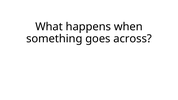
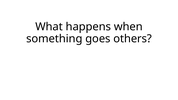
across: across -> others (133, 39)
